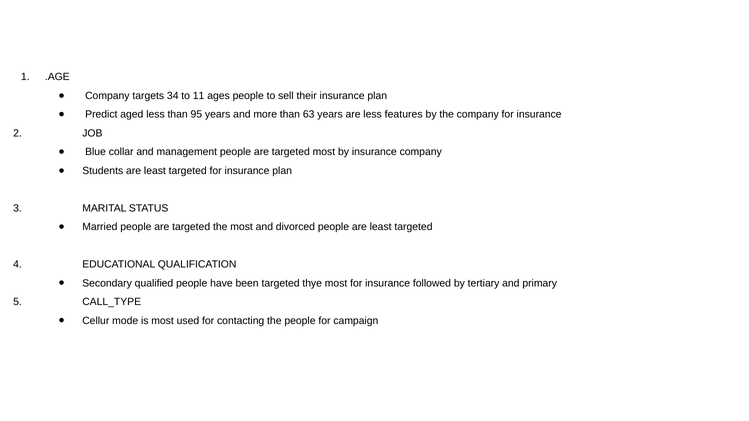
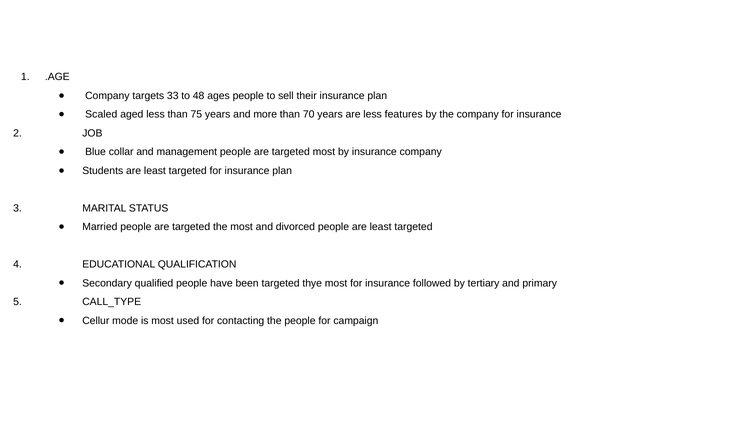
34: 34 -> 33 (173, 96)
11: 11 -> 48 (199, 96)
Predict: Predict -> Scaled (101, 115)
95: 95 -> 75 (196, 115)
63: 63 -> 70 (309, 115)
